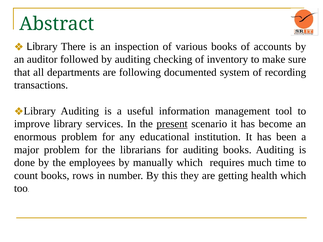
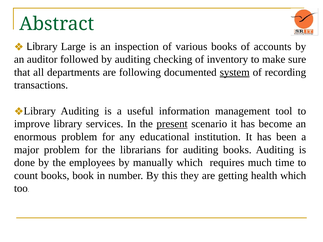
There: There -> Large (73, 47)
system underline: none -> present (235, 72)
rows: rows -> book (83, 176)
